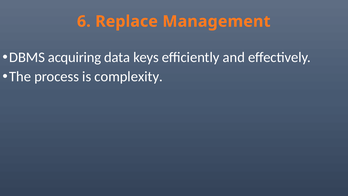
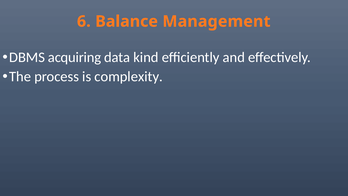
Replace: Replace -> Balance (127, 21)
keys: keys -> kind (146, 57)
